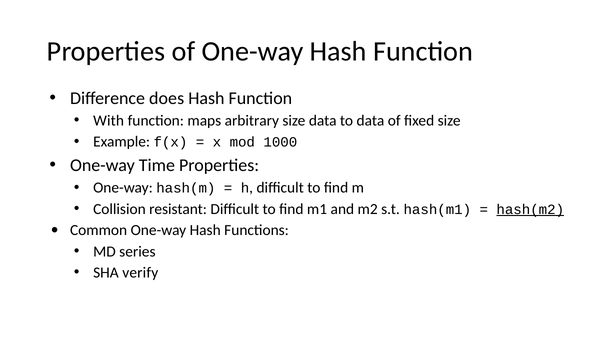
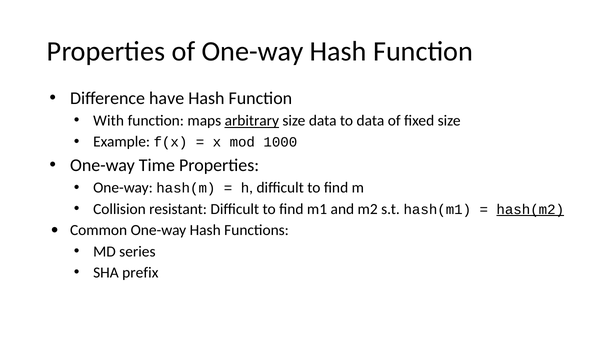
does: does -> have (167, 98)
arbitrary underline: none -> present (252, 121)
verify: verify -> prefix (140, 273)
